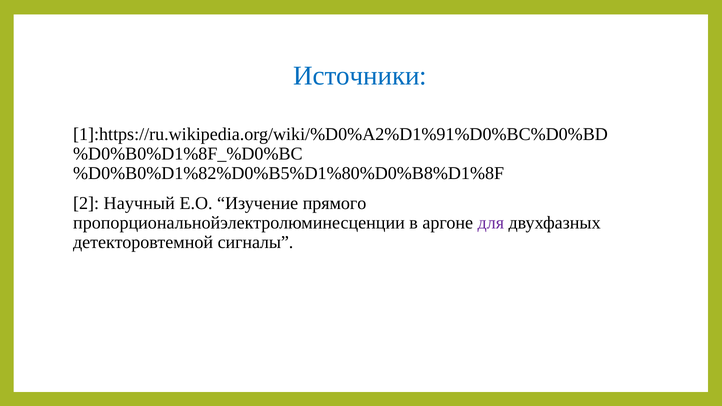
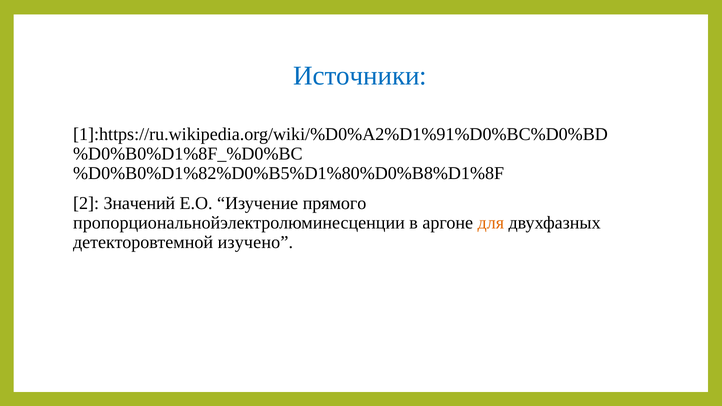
Научный: Научный -> Значений (139, 203)
для colour: purple -> orange (491, 223)
сигналы: сигналы -> изучено (255, 242)
